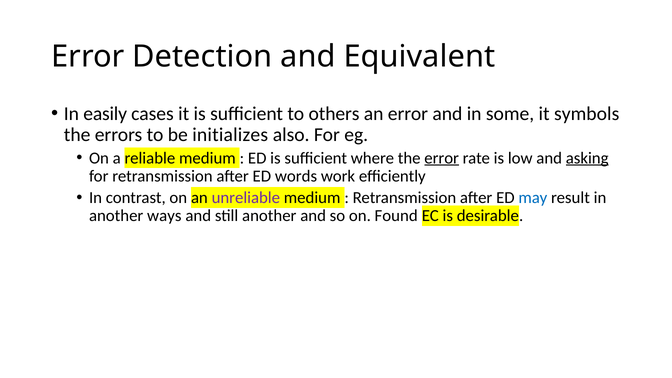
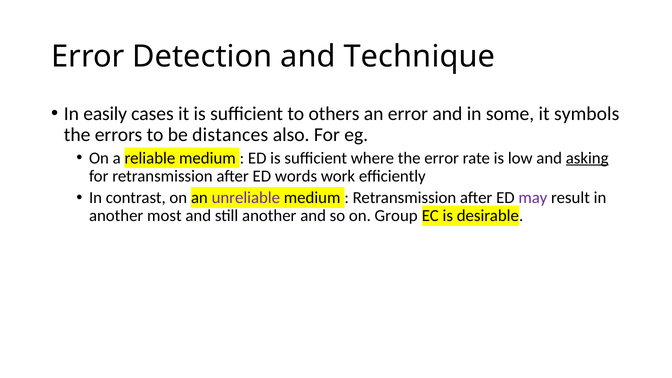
Equivalent: Equivalent -> Technique (419, 56)
initializes: initializes -> distances (230, 135)
error underline: present -> none (442, 158)
may colour: blue -> purple (533, 198)
ways: ways -> most (164, 216)
Found: Found -> Group (396, 216)
